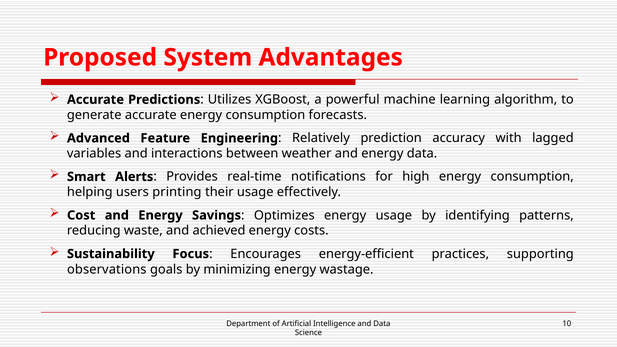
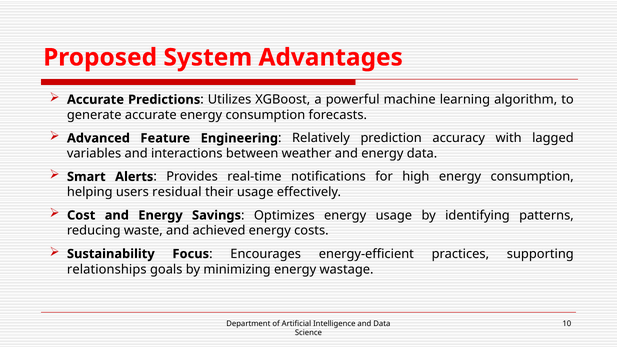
printing: printing -> residual (177, 192)
observations: observations -> relationships (107, 269)
